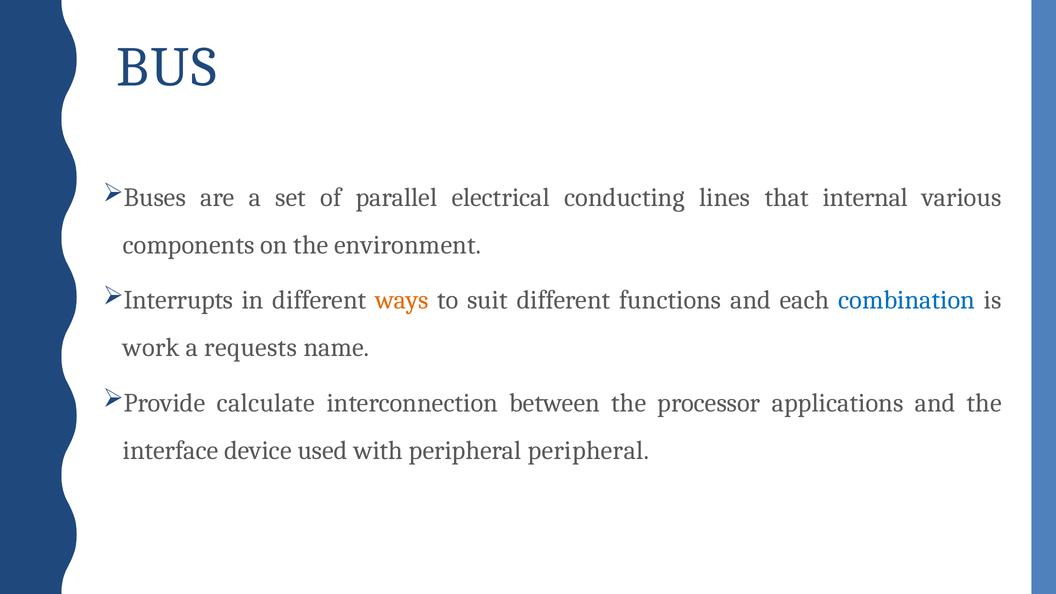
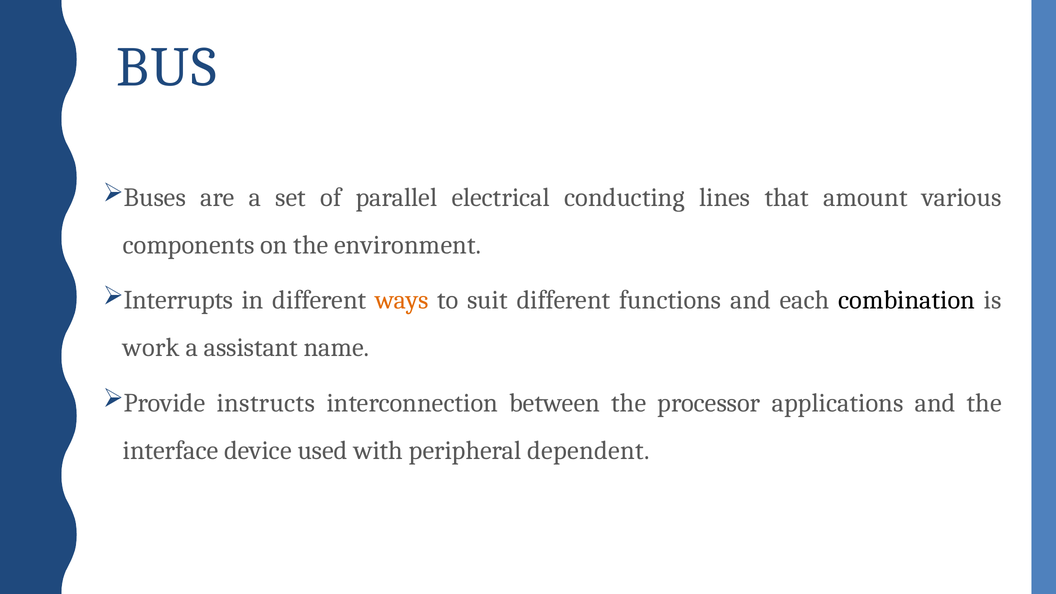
internal: internal -> amount (865, 197)
combination colour: blue -> black (907, 300)
requests: requests -> assistant (251, 348)
calculate: calculate -> instructs (266, 403)
peripheral peripheral: peripheral -> dependent (588, 450)
